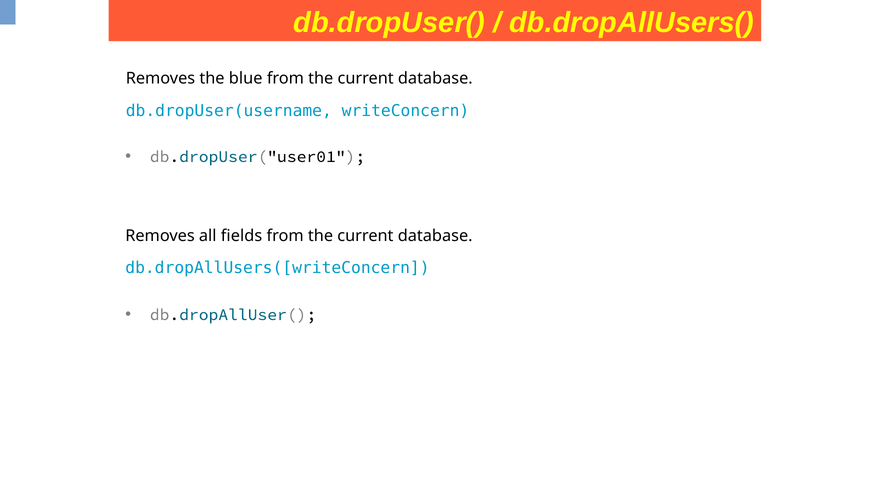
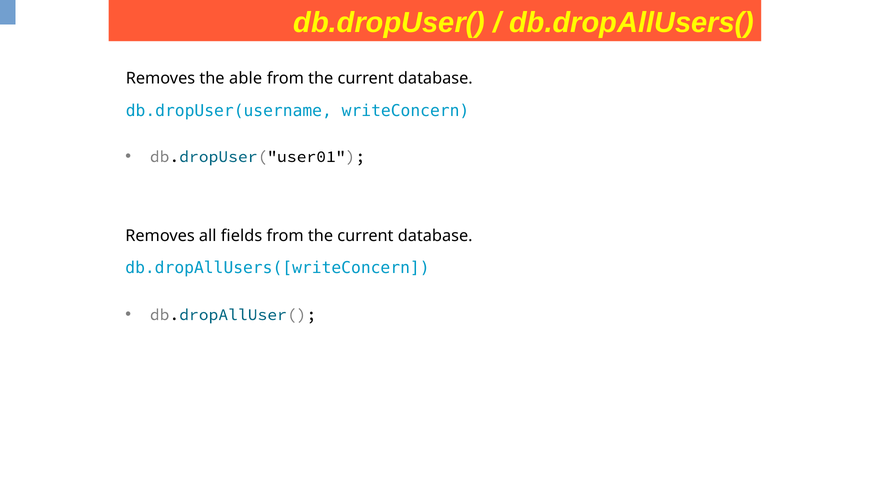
blue: blue -> able (246, 79)
